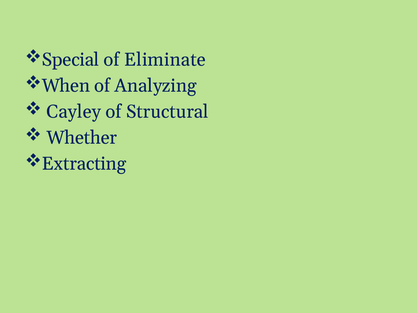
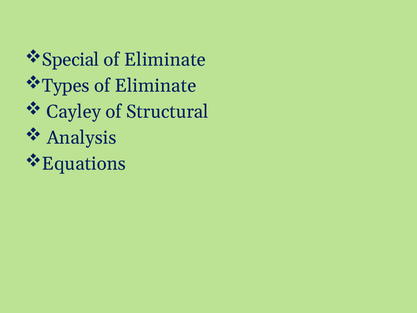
When: When -> Types (66, 86)
Analyzing: Analyzing -> Eliminate (156, 86)
Whether: Whether -> Analysis (82, 138)
Extracting: Extracting -> Equations (84, 164)
